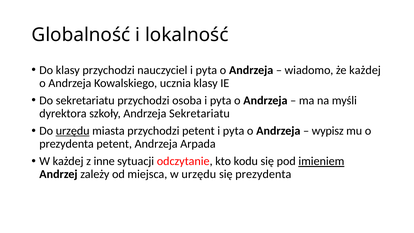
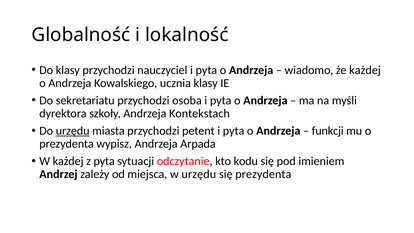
Andrzeja Sekretariatu: Sekretariatu -> Kontekstach (199, 113)
wypisz: wypisz -> funkcji (328, 131)
prezydenta petent: petent -> wypisz (114, 144)
z inne: inne -> pyta (104, 161)
imieniem underline: present -> none (321, 161)
